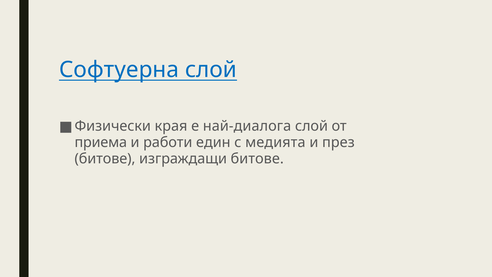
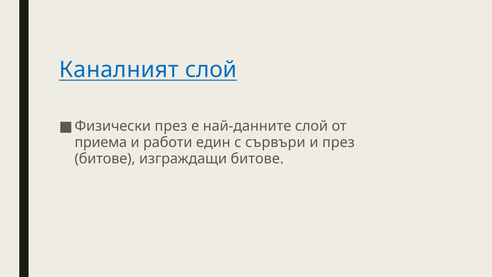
Софтуерна: Софтуерна -> Каналният (119, 70)
Физически края: края -> през (171, 126)
най-диалога: най-диалога -> най-данните (247, 126)
медията: медията -> сървъри (275, 142)
